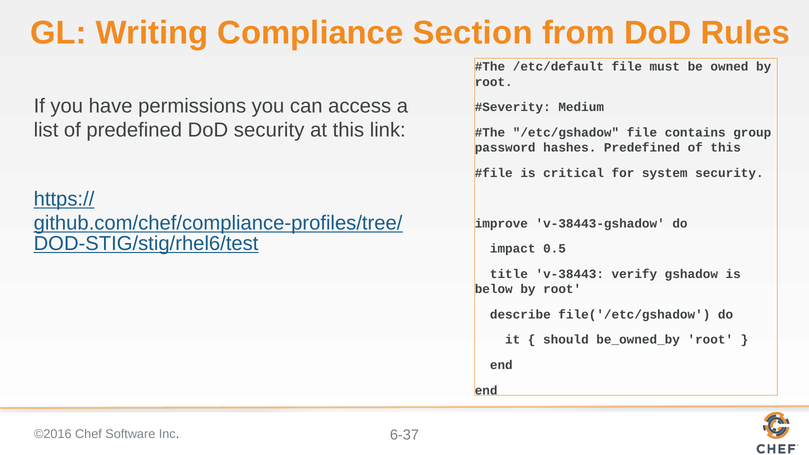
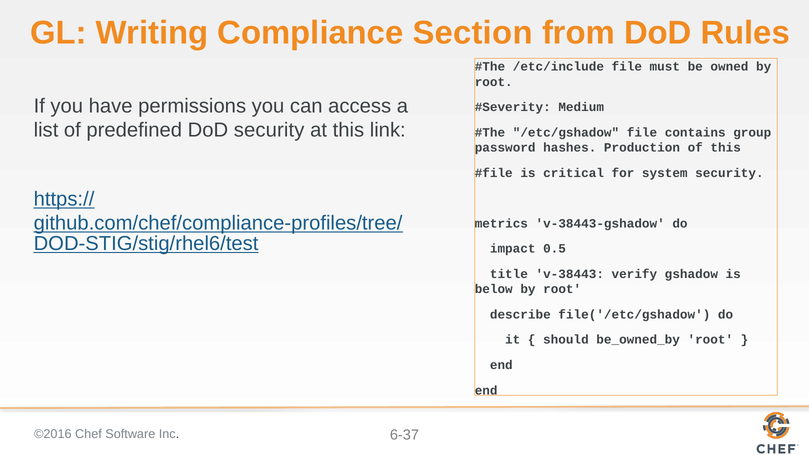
/etc/default: /etc/default -> /etc/include (558, 67)
hashes Predefined: Predefined -> Production (642, 148)
improve: improve -> metrics (501, 224)
